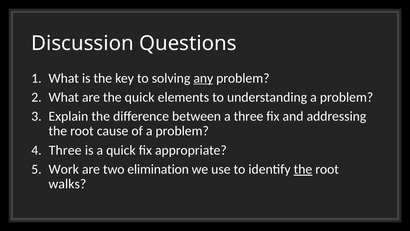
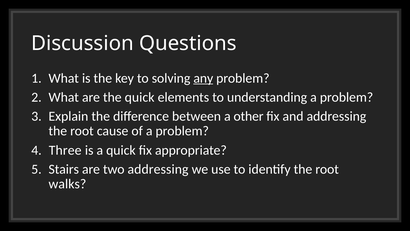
a three: three -> other (249, 116)
Work: Work -> Stairs (64, 169)
two elimination: elimination -> addressing (158, 169)
the underline: present -> none (303, 169)
